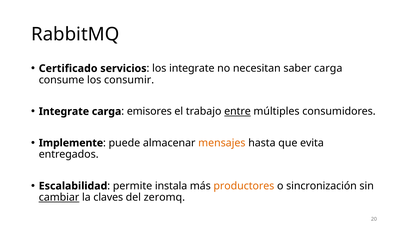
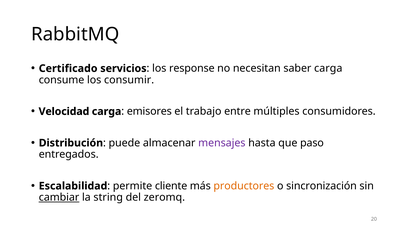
los integrate: integrate -> response (192, 68)
Integrate: Integrate -> Velocidad (64, 111)
entre underline: present -> none (237, 111)
Implemente: Implemente -> Distribución (71, 143)
mensajes colour: orange -> purple (222, 143)
evita: evita -> paso (312, 143)
instala: instala -> cliente (171, 186)
claves: claves -> string (108, 197)
